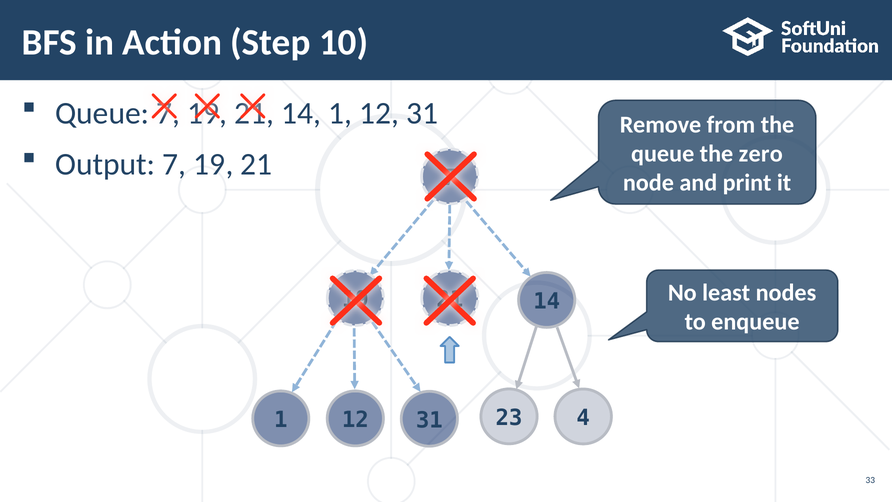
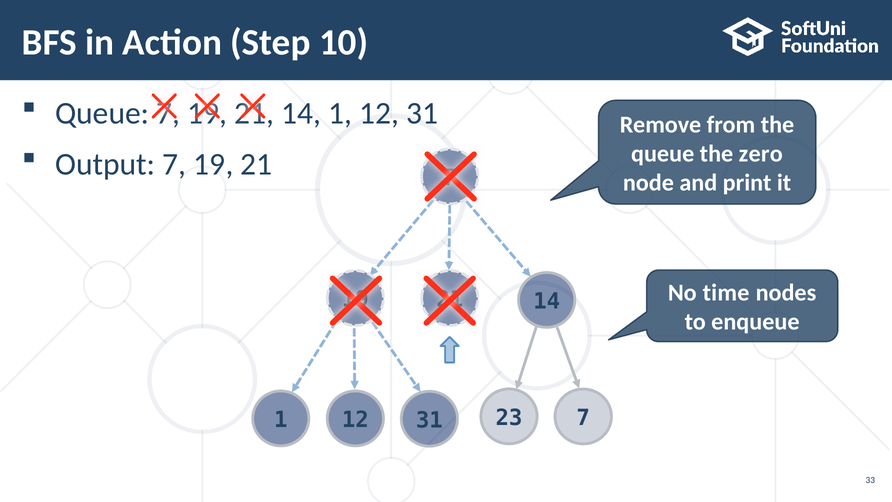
least: least -> time (726, 293)
23 4: 4 -> 7 (583, 418)
